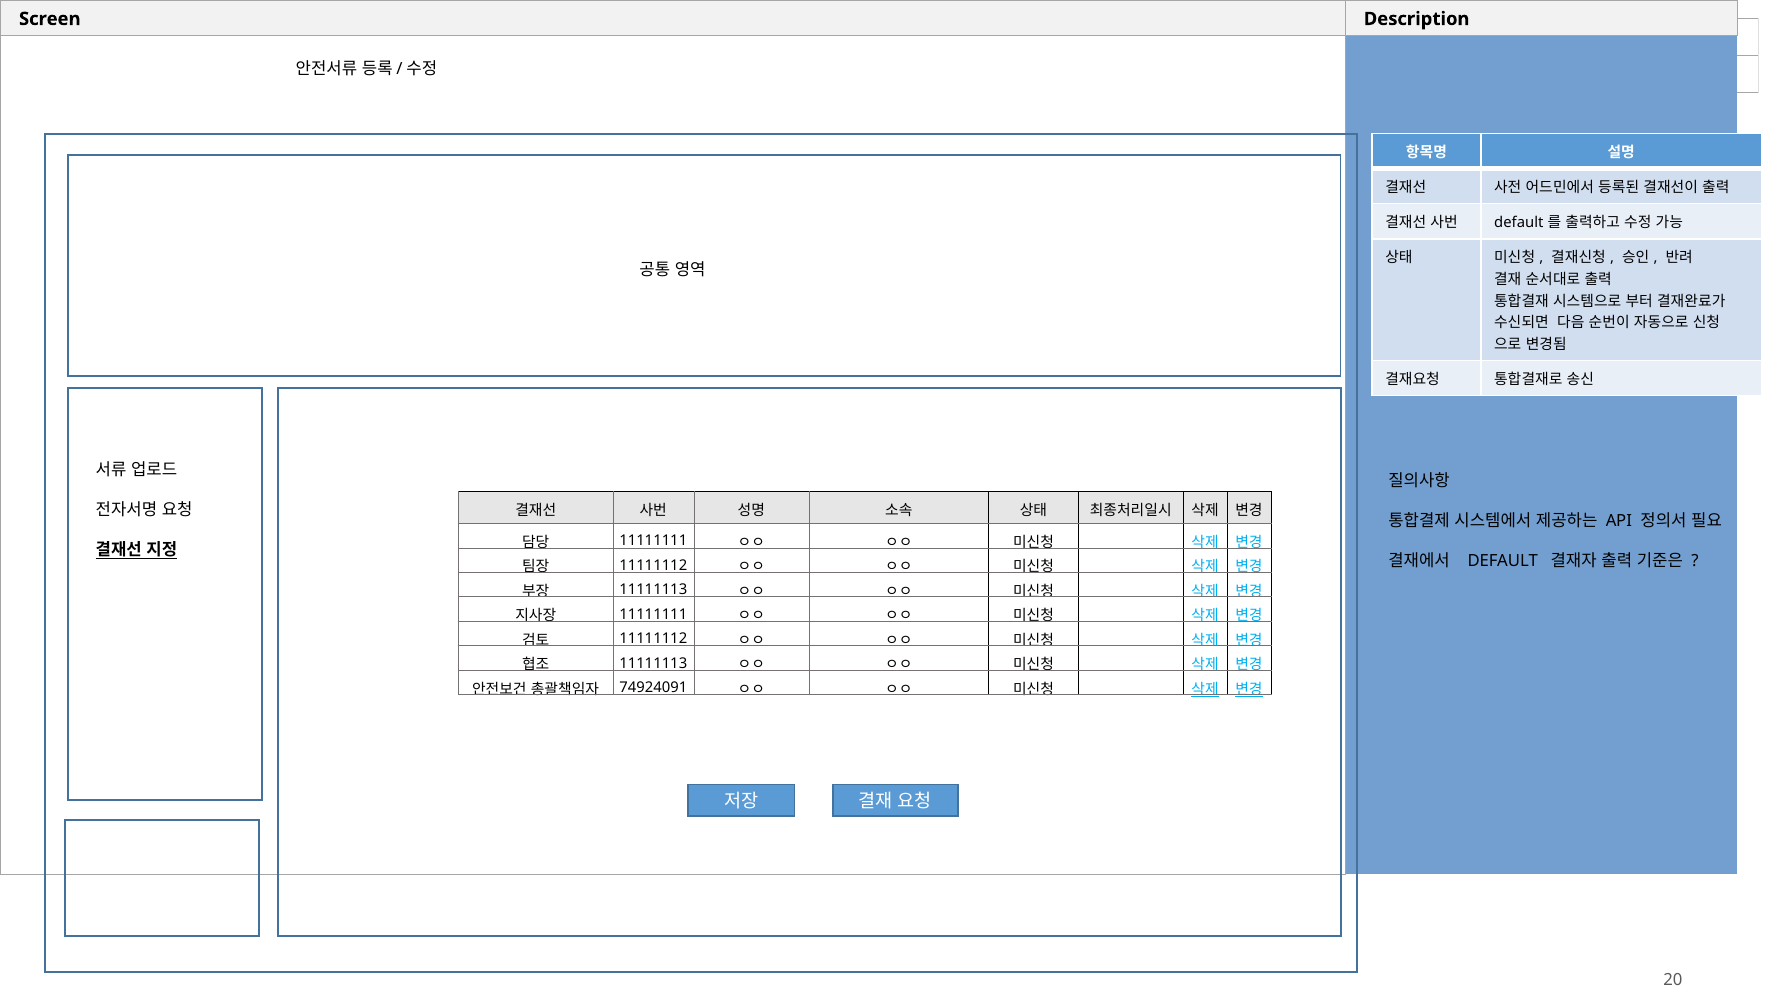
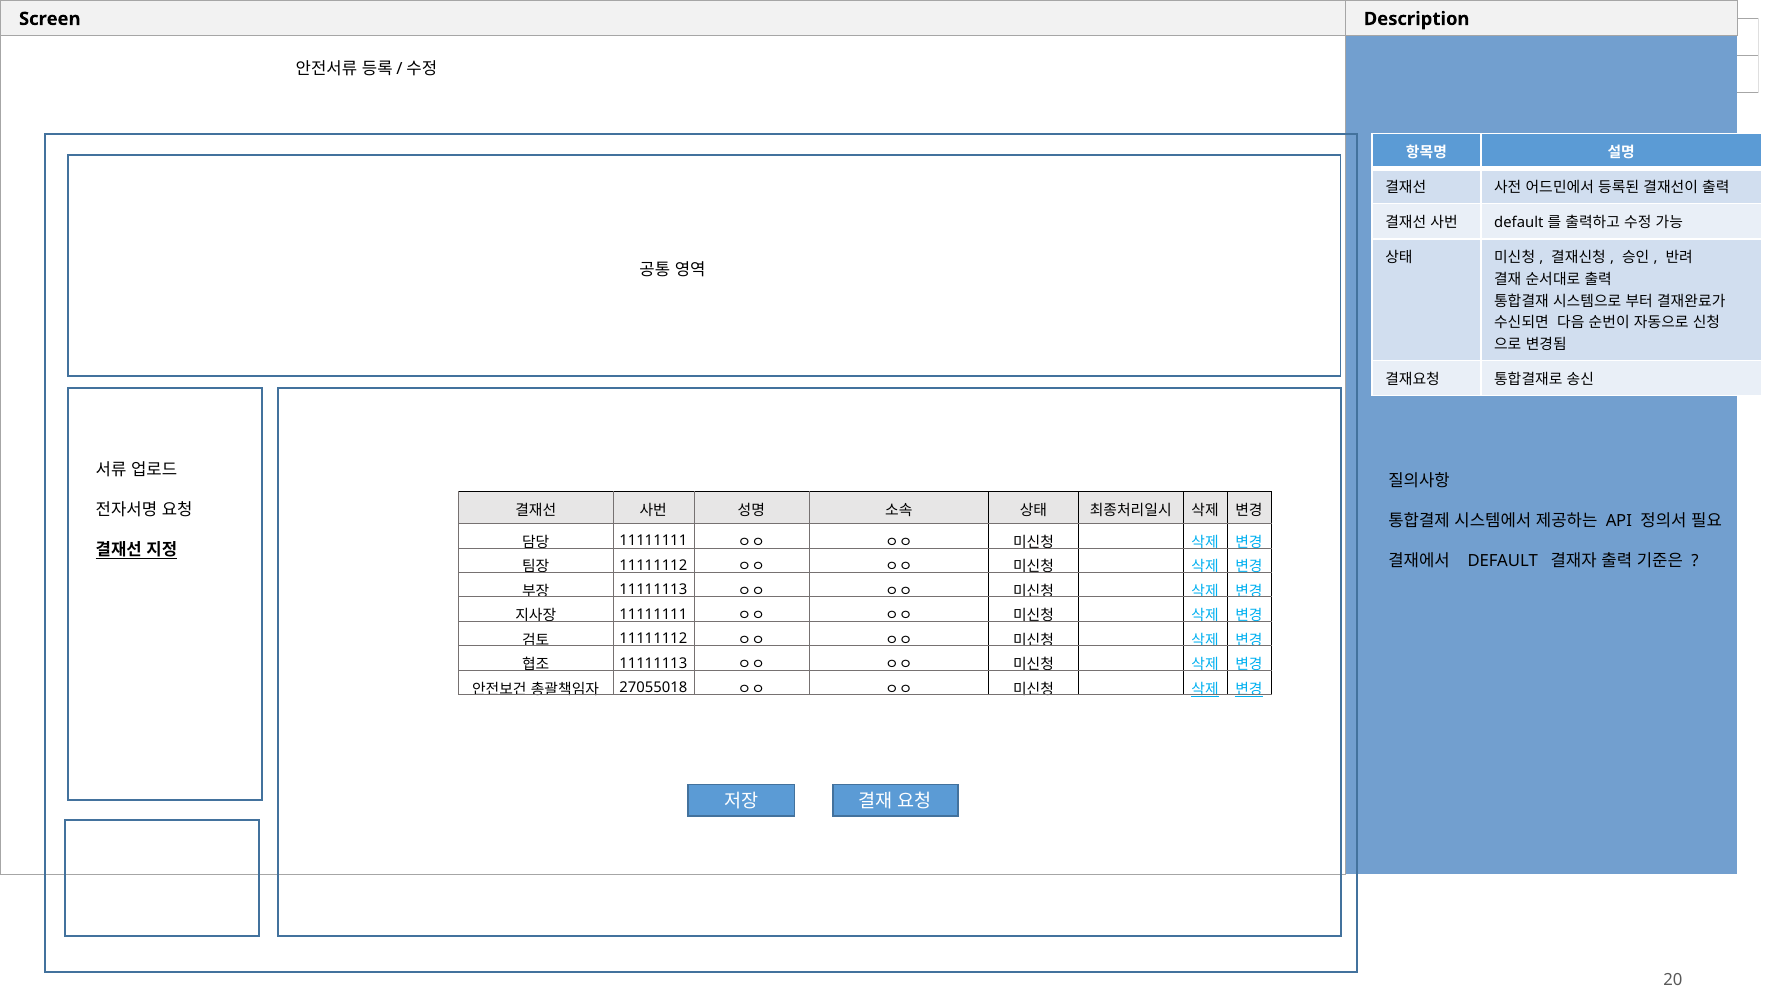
74924091: 74924091 -> 27055018 (653, 688)
